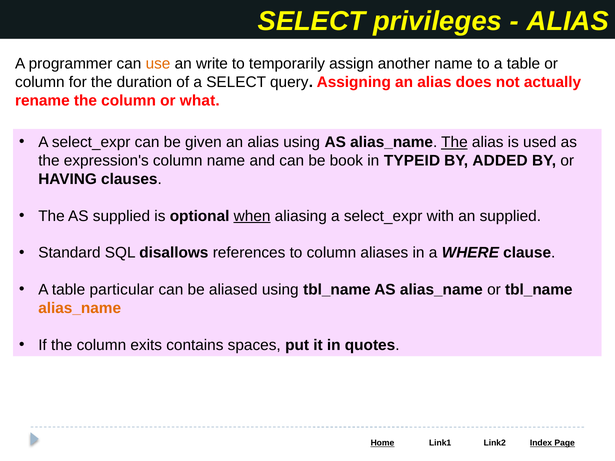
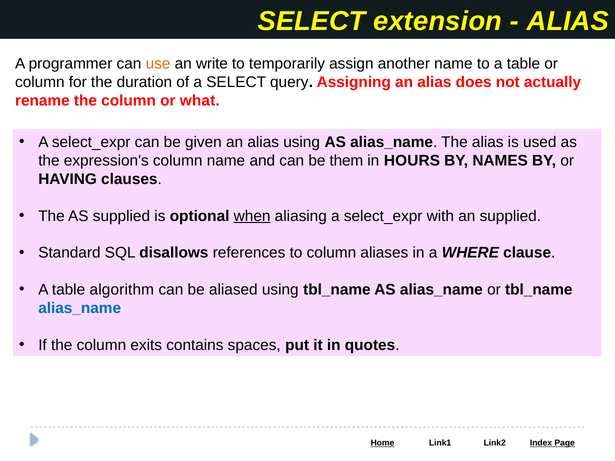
privileges: privileges -> extension (438, 21)
The underline: present -> none (454, 142)
book: book -> them (346, 161)
TYPEID: TYPEID -> HOURS (412, 161)
ADDED: ADDED -> NAMES (500, 161)
particular: particular -> algorithm (122, 290)
alias_name colour: orange -> blue (80, 308)
